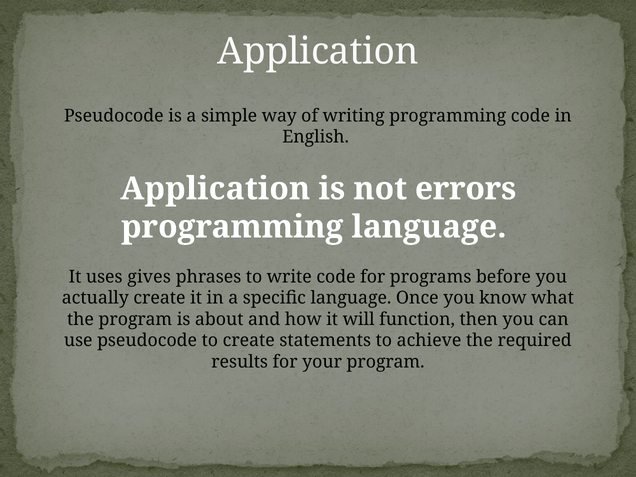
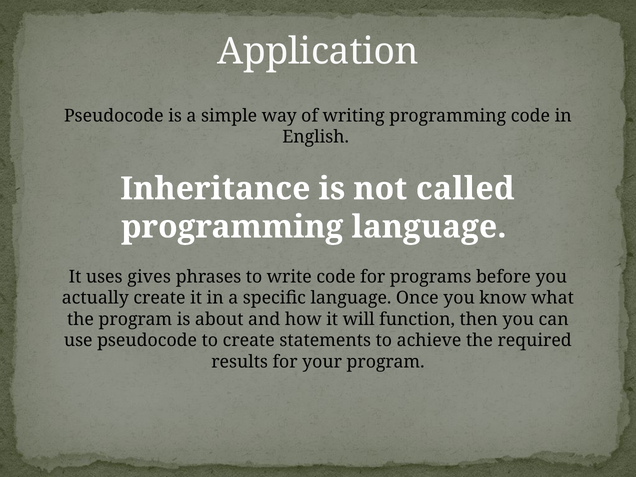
Application: Application -> Inheritance (215, 189)
errors: errors -> called (465, 189)
